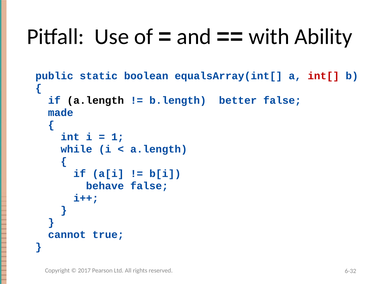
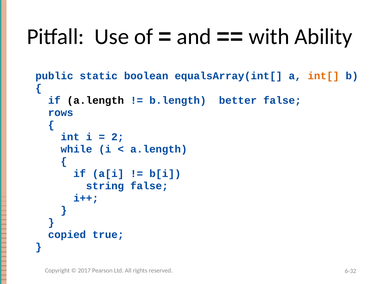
int[ colour: red -> orange (323, 76)
made: made -> rows (61, 113)
1: 1 -> 2 (118, 137)
behave: behave -> string (105, 186)
cannot: cannot -> copied (67, 235)
